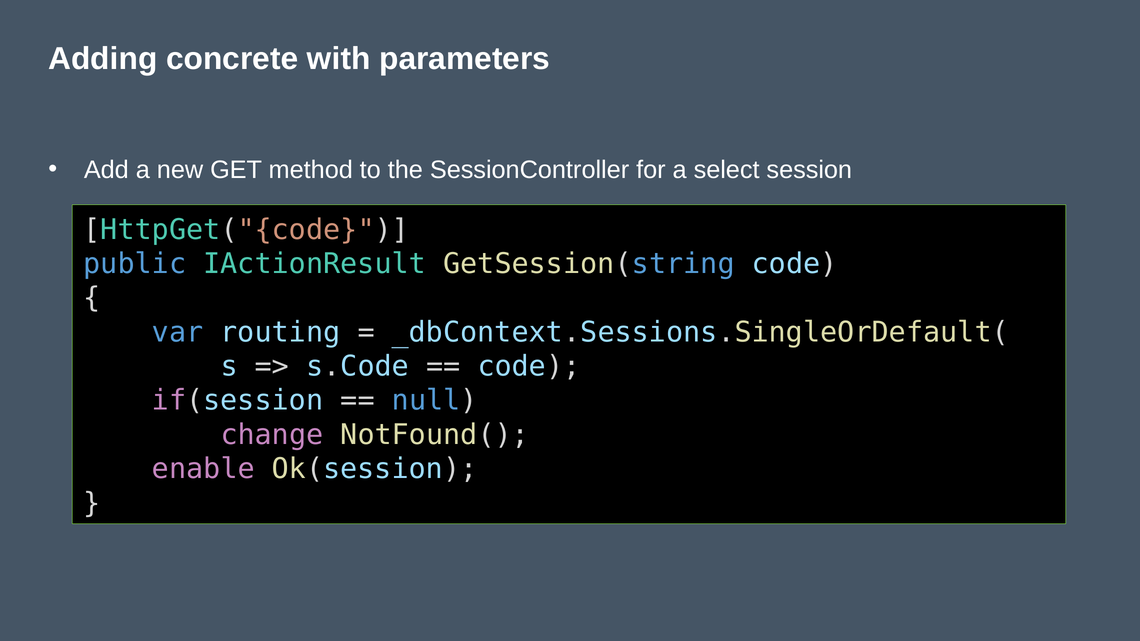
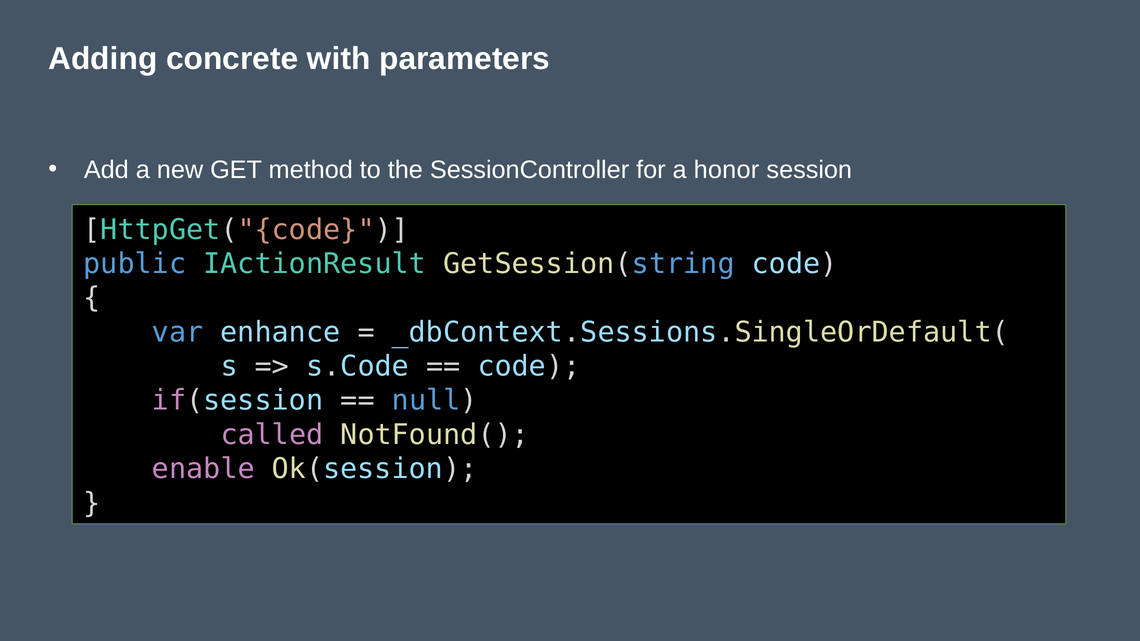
select: select -> honor (726, 170)
routing: routing -> enhance (280, 332)
change: change -> called (272, 435)
